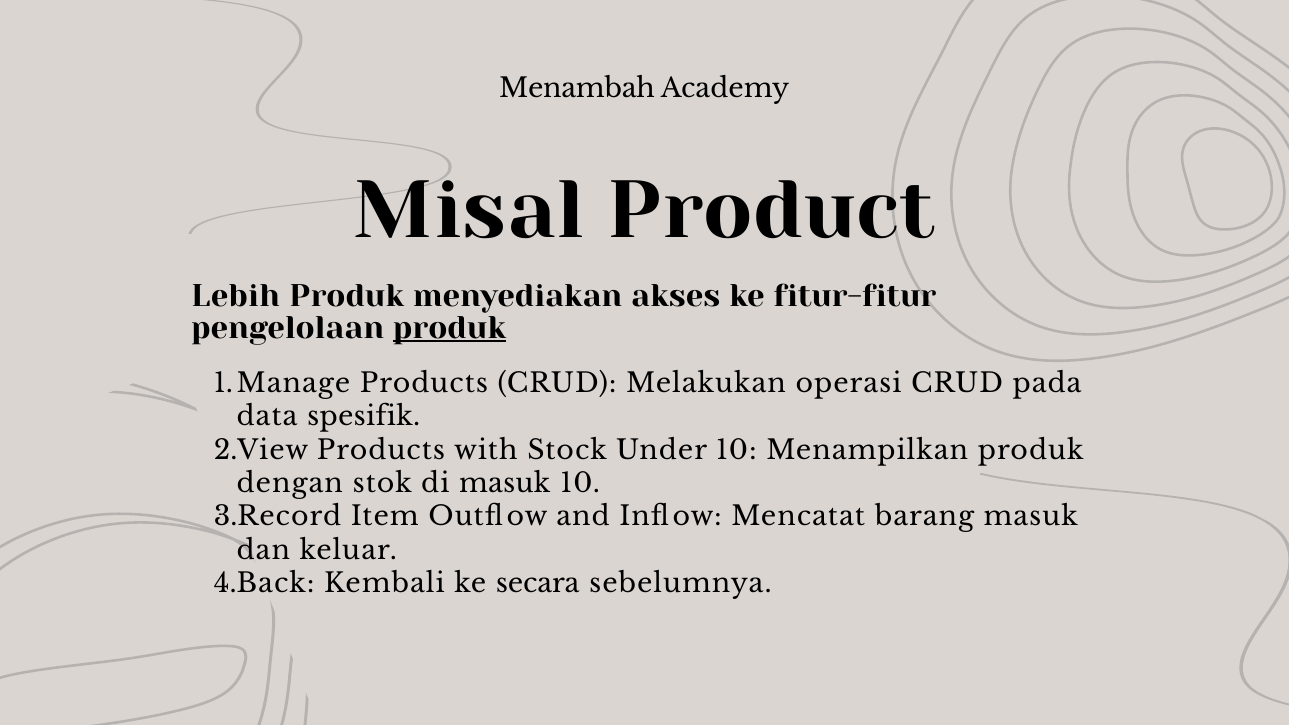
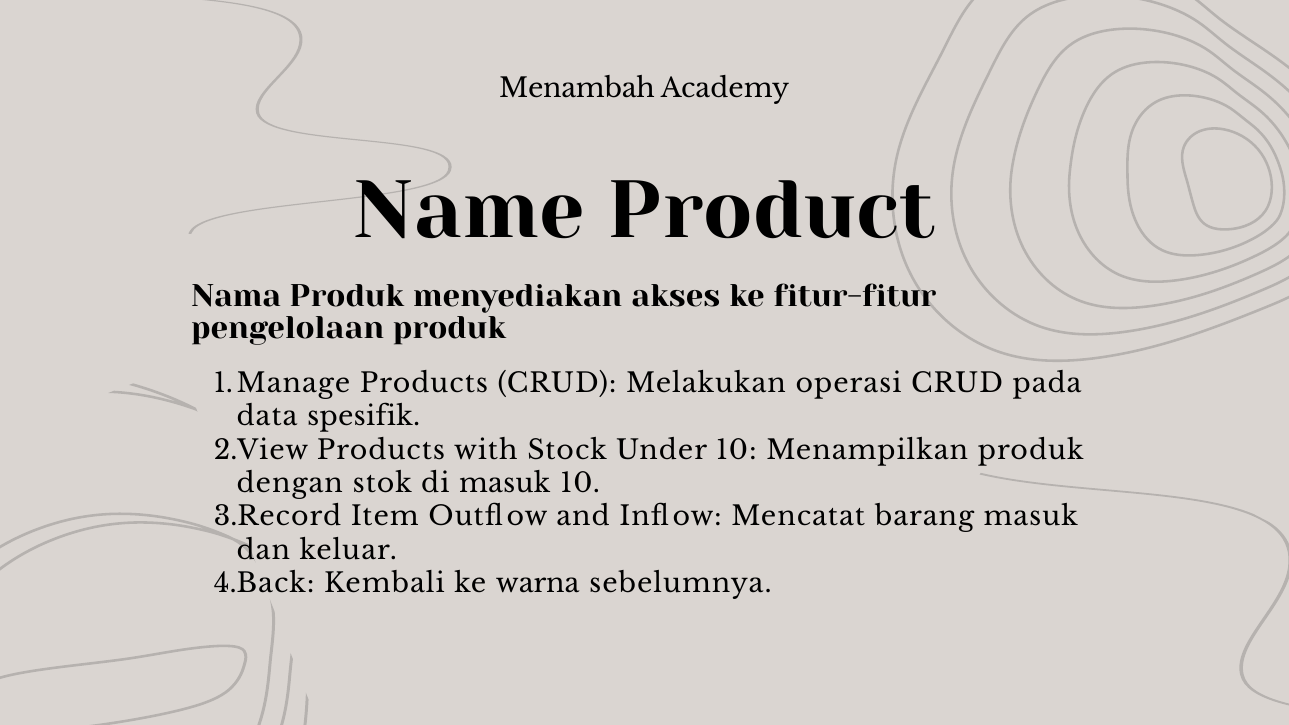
Misal: Misal -> Name (469, 211)
Lebih: Lebih -> Nama (236, 297)
produk underline: present -> none (449, 328)
secara: secara -> warna (538, 584)
